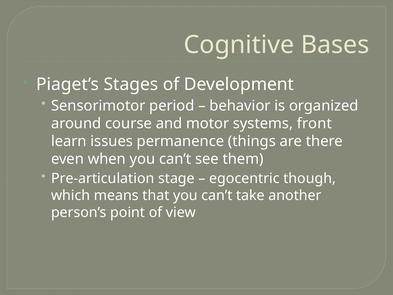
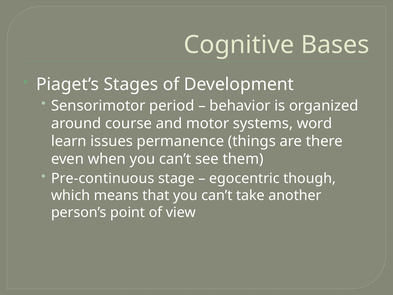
front: front -> word (314, 123)
Pre-articulation: Pre-articulation -> Pre-continuous (103, 178)
